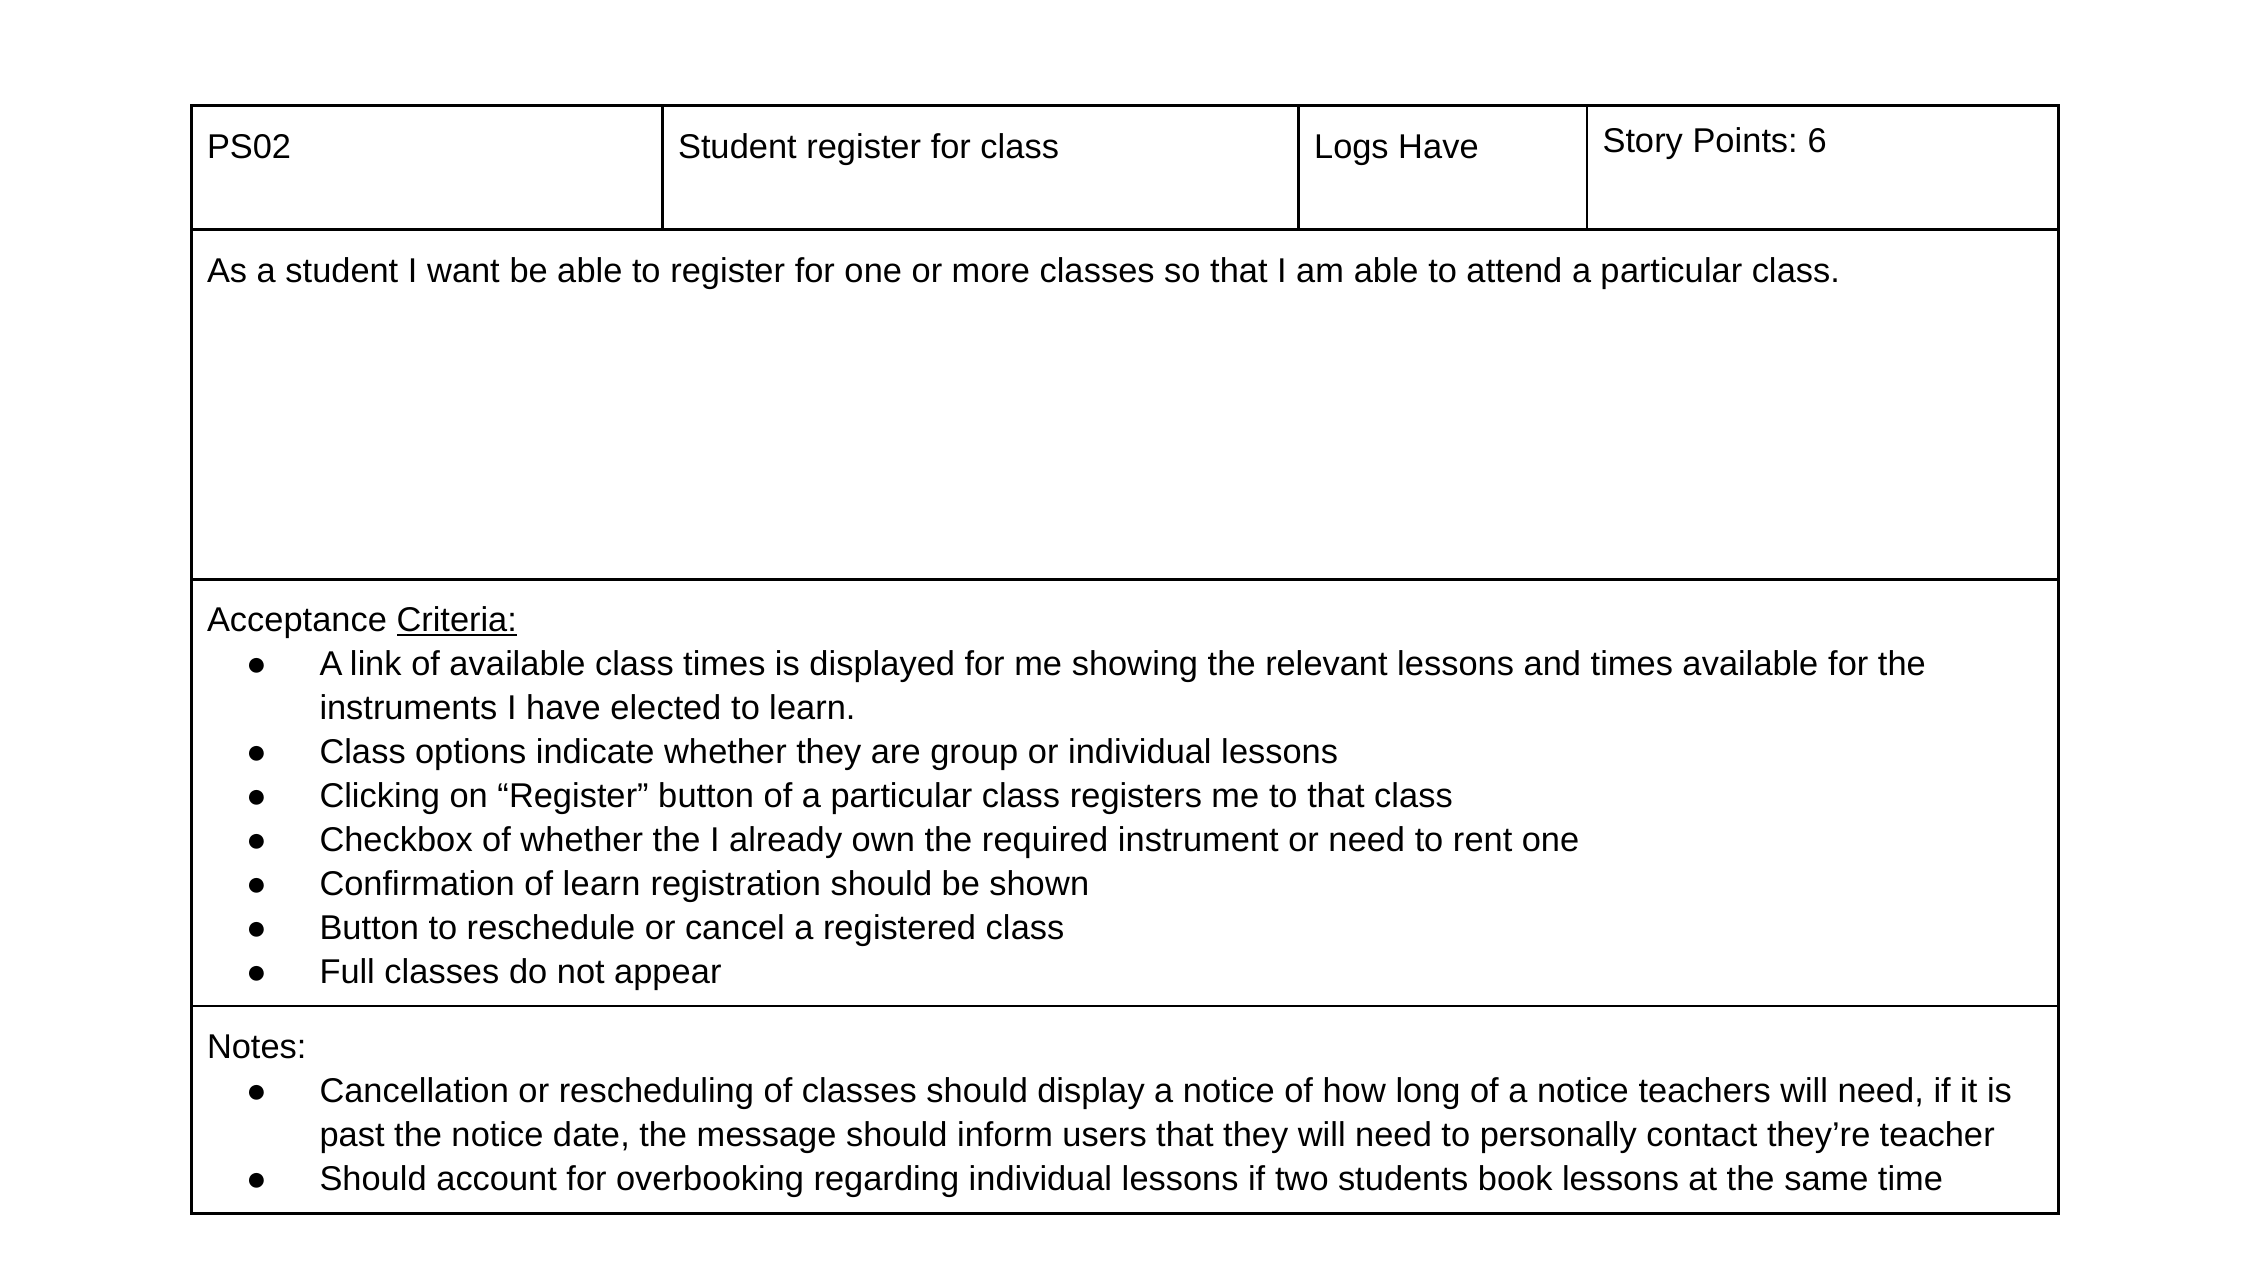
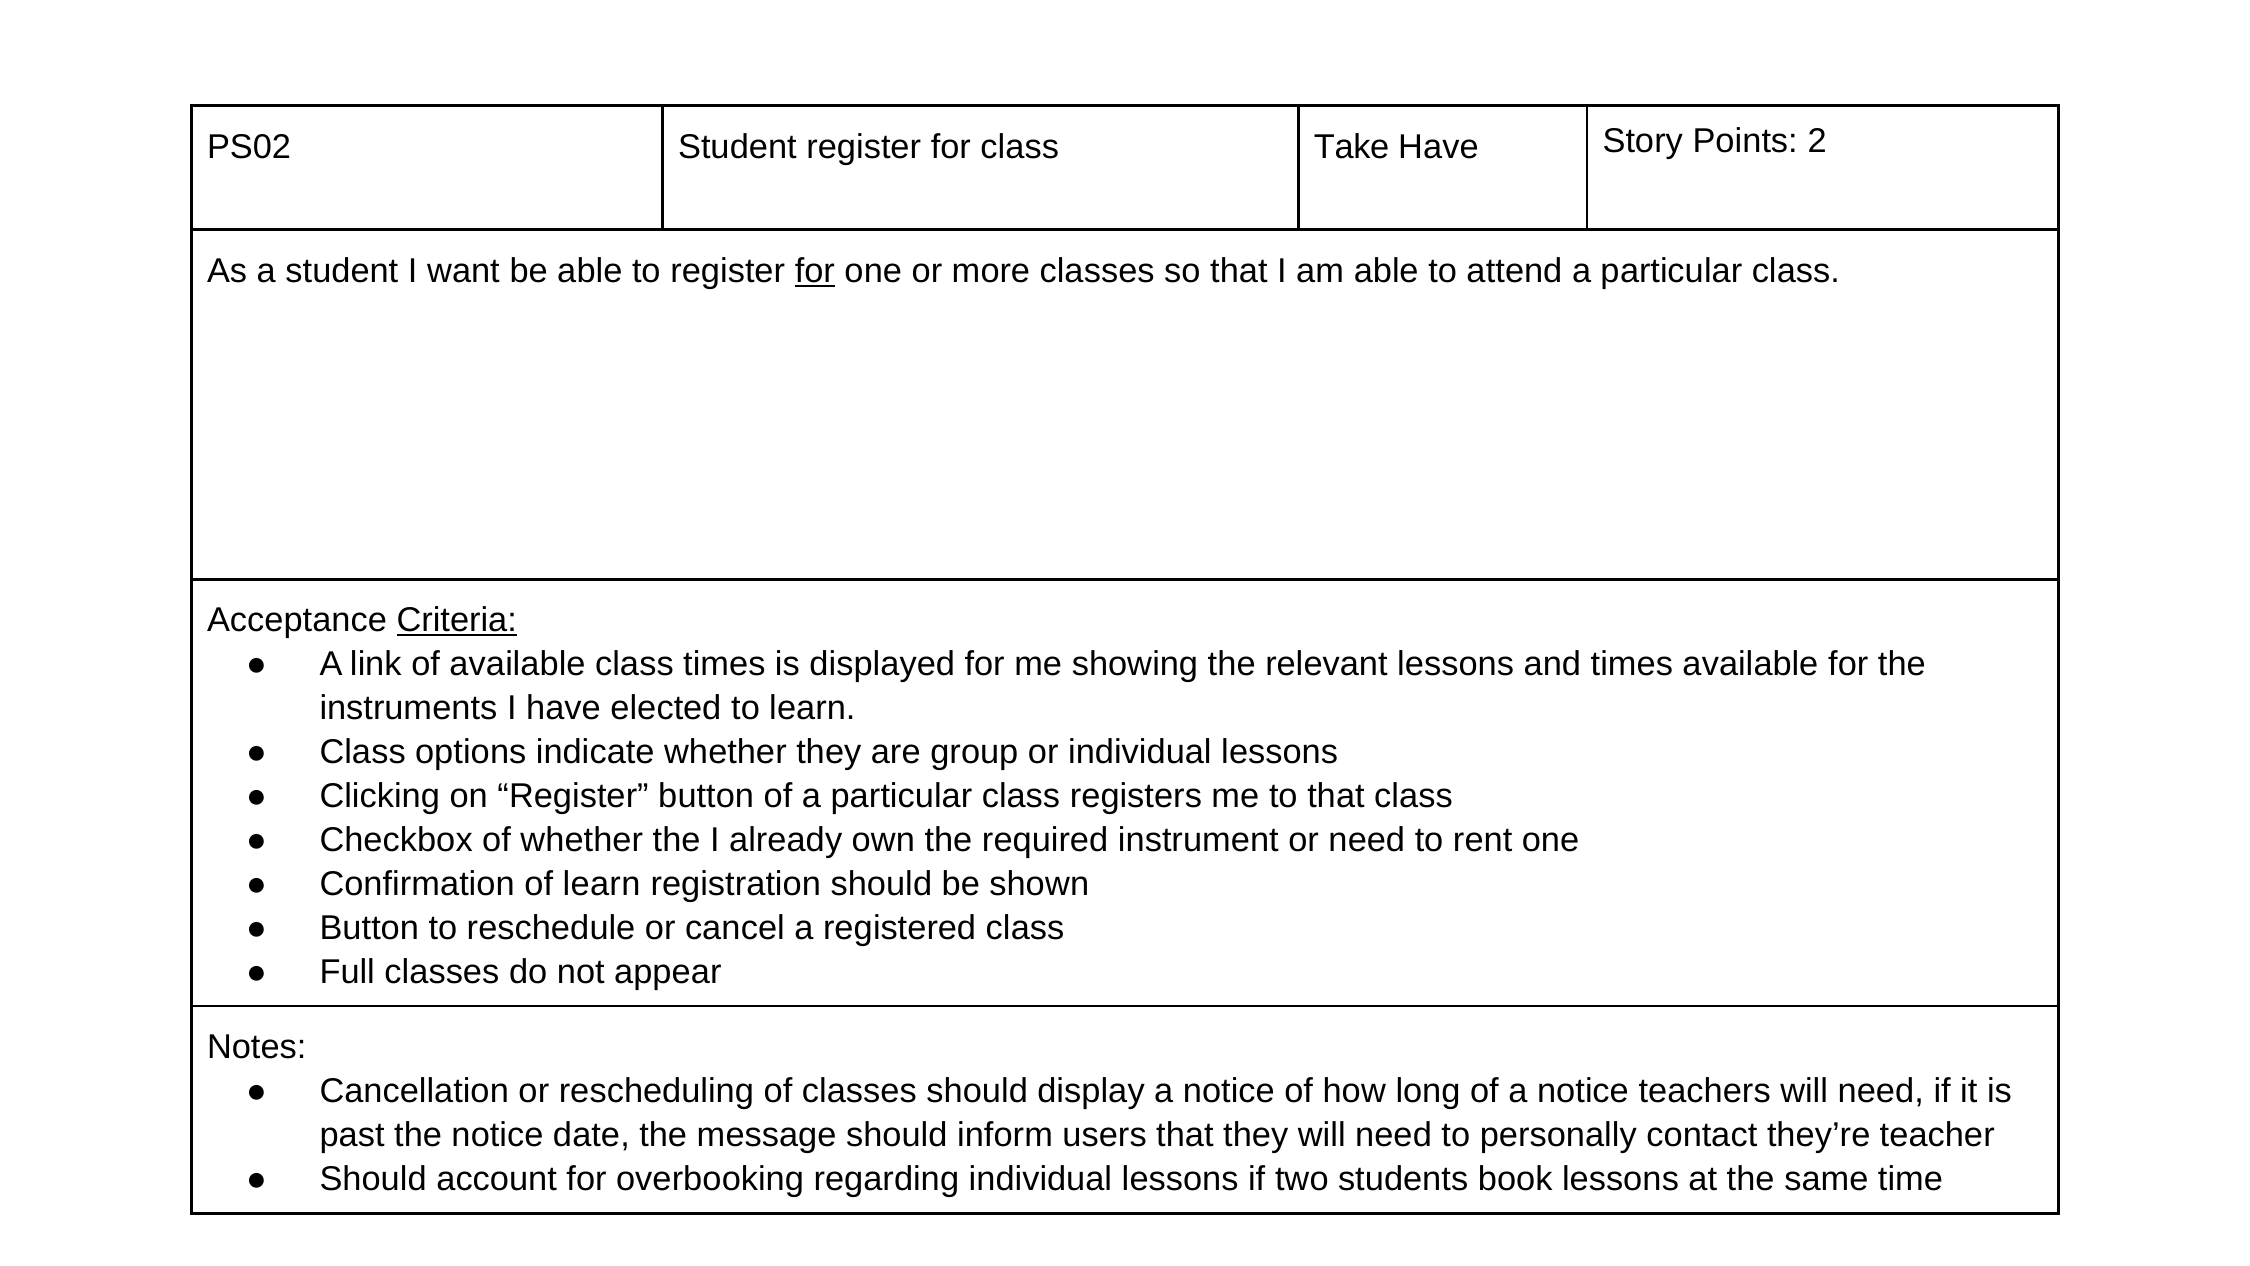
Logs: Logs -> Take (1352, 147)
6: 6 -> 2 (1817, 141)
for underline: none -> present (815, 271)
